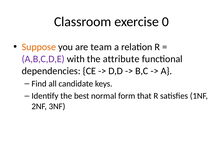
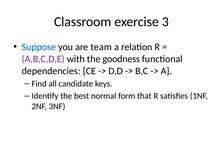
0: 0 -> 3 (165, 22)
Suppose colour: orange -> blue (39, 47)
attribute: attribute -> goodness (121, 59)
